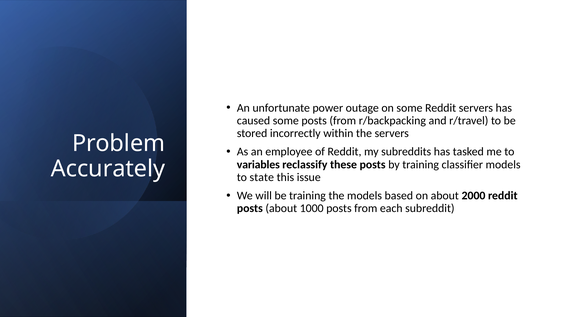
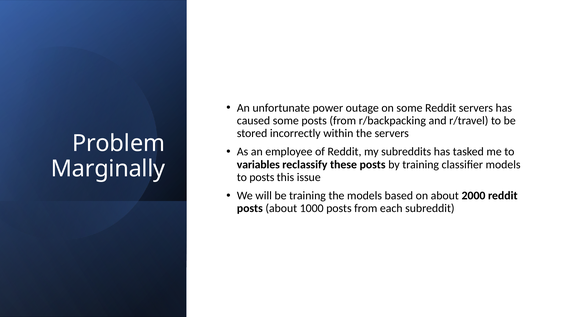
Accurately: Accurately -> Marginally (108, 169)
to state: state -> posts (262, 177)
